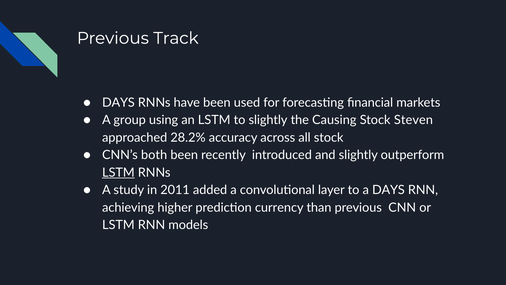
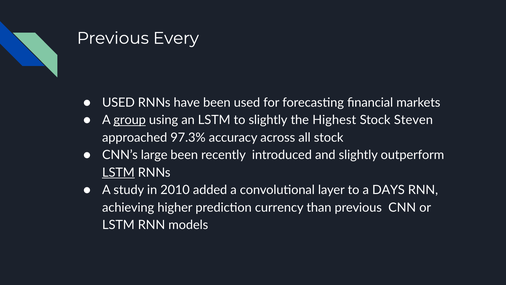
Track: Track -> Every (176, 38)
DAYS: DAYS -> USED (118, 103)
group underline: none -> present (130, 120)
Causing: Causing -> Highest (334, 120)
28.2%: 28.2% -> 97.3% (188, 137)
both: both -> large (154, 155)
2011: 2011 -> 2010 (175, 190)
